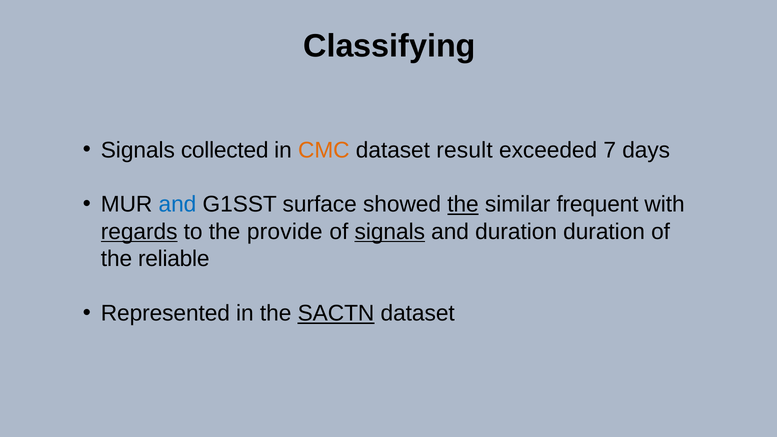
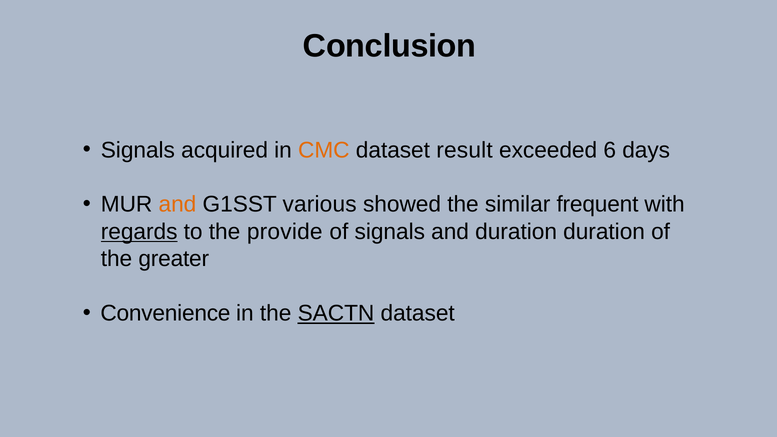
Classifying: Classifying -> Conclusion (390, 46)
collected: collected -> acquired (225, 150)
7: 7 -> 6 (610, 150)
and colour: blue -> orange (177, 205)
surface: surface -> various (320, 205)
the underline: present -> none (463, 205)
signals underline: present -> none (390, 232)
reliable: reliable -> greater (174, 259)
Represented: Represented -> Convenience (165, 313)
